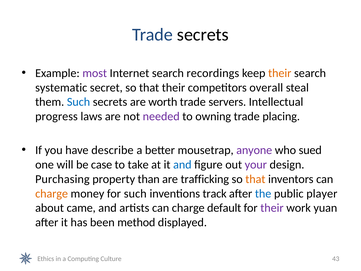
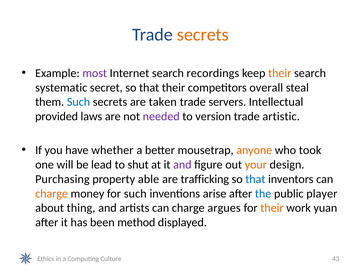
secrets colour: black -> orange (203, 35)
worth: worth -> taken (163, 102)
progress: progress -> provided (57, 116)
owning: owning -> version (213, 116)
placing: placing -> artistic (281, 116)
describe: describe -> whether (112, 150)
anyone colour: purple -> orange (254, 150)
sued: sued -> took (310, 150)
case: case -> lead (102, 164)
take: take -> shut (138, 164)
and colour: blue -> purple (182, 164)
your colour: purple -> orange (256, 164)
than: than -> able (149, 179)
that colour: orange -> blue (255, 179)
track: track -> arise (215, 193)
came: came -> thing (81, 208)
default: default -> argues (224, 208)
their colour: purple -> orange (272, 208)
